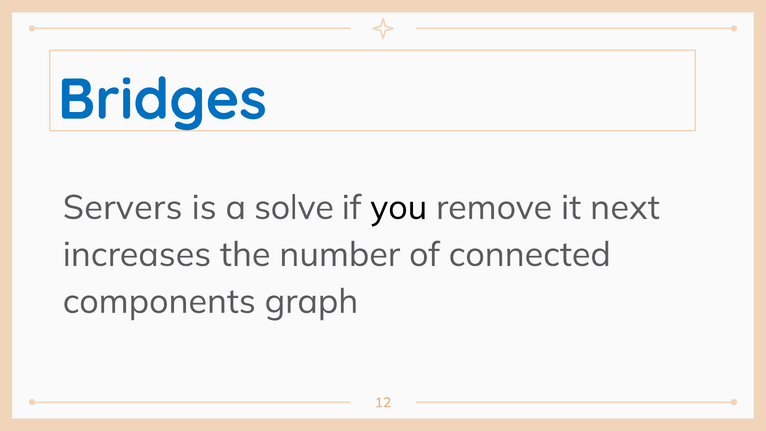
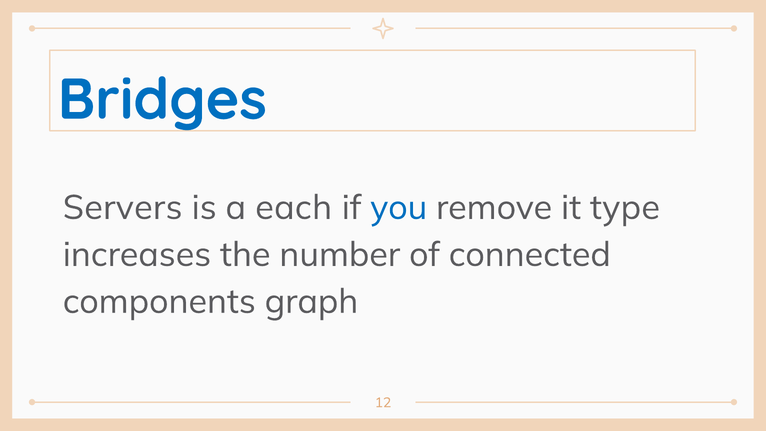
solve: solve -> each (294, 208)
you colour: black -> blue (399, 208)
next: next -> type (625, 208)
